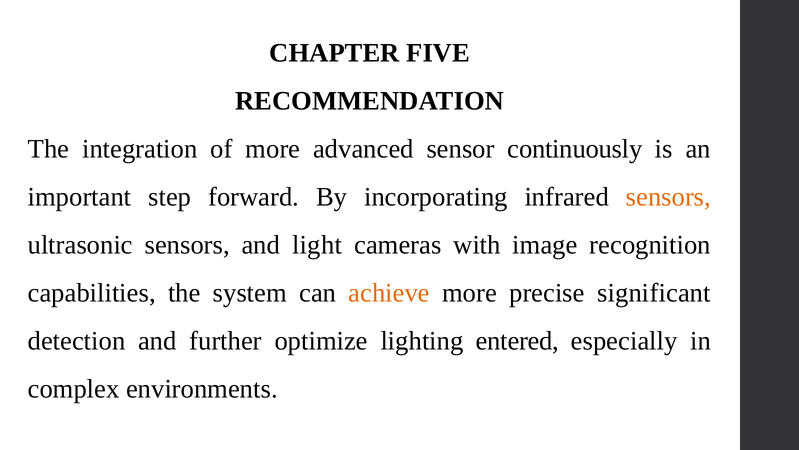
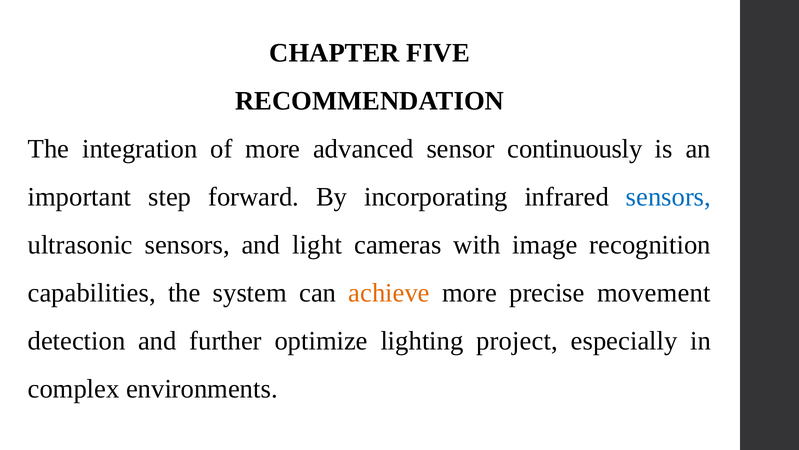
sensors colour: orange -> blue (668, 196)
significant: significant -> movement (654, 292)
entered: entered -> project (517, 340)
